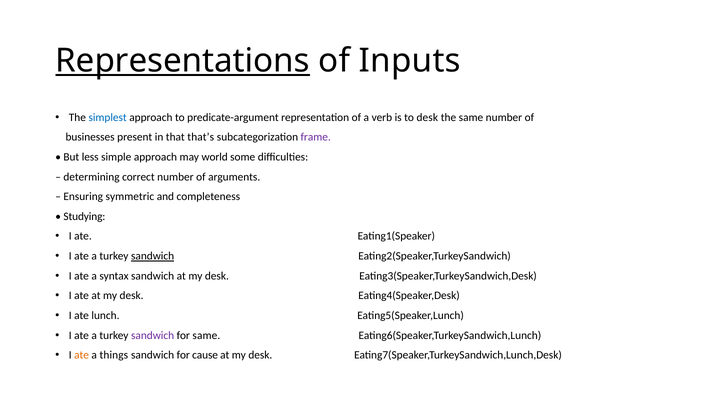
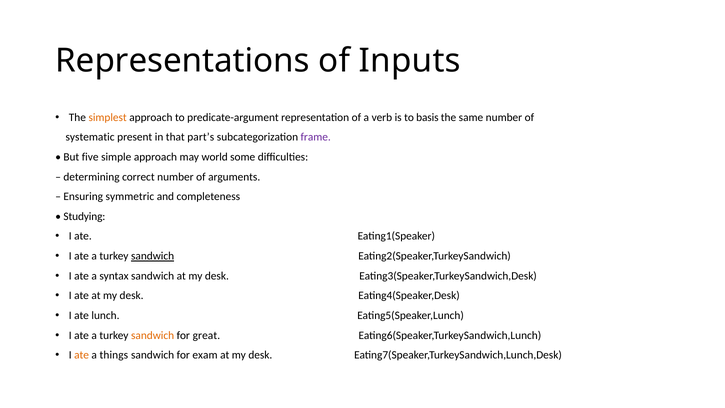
Representations underline: present -> none (183, 61)
simplest colour: blue -> orange (108, 117)
to desk: desk -> basis (427, 117)
businesses: businesses -> systematic (90, 137)
that’s: that’s -> part’s (201, 137)
less: less -> five (90, 157)
sandwich colour: purple -> orange (153, 335)
for same: same -> great (206, 335)
cause: cause -> exam (205, 355)
